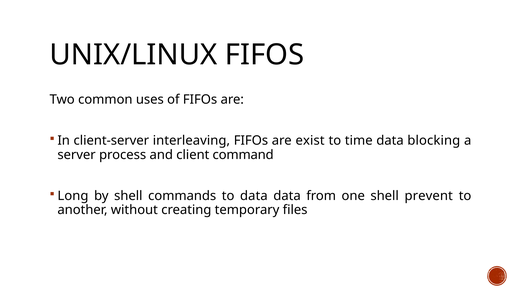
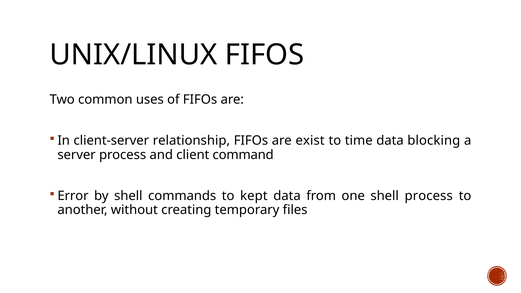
interleaving: interleaving -> relationship (191, 141)
Long: Long -> Error (73, 196)
to data: data -> kept (254, 196)
shell prevent: prevent -> process (429, 196)
